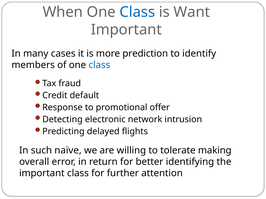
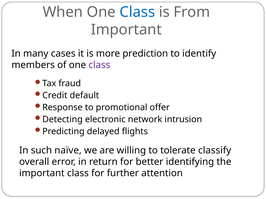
Want: Want -> From (192, 12)
class colour: blue -> purple (99, 65)
making: making -> classify (215, 151)
